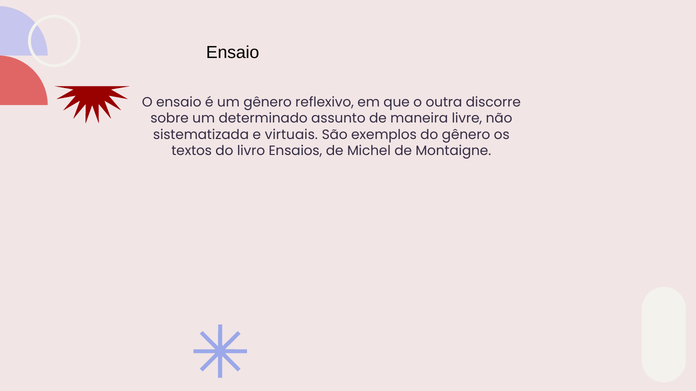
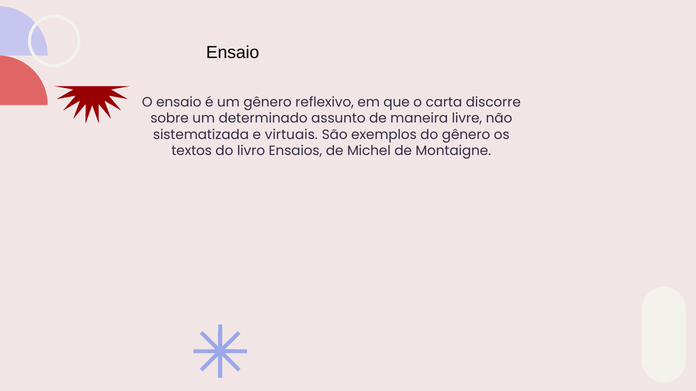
outra: outra -> carta (444, 102)
